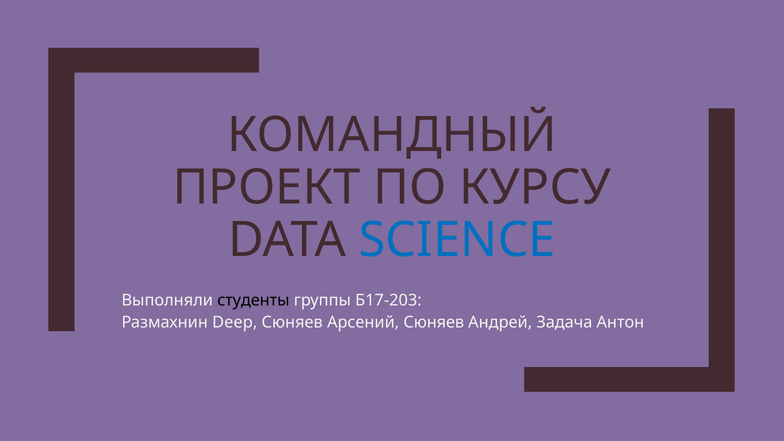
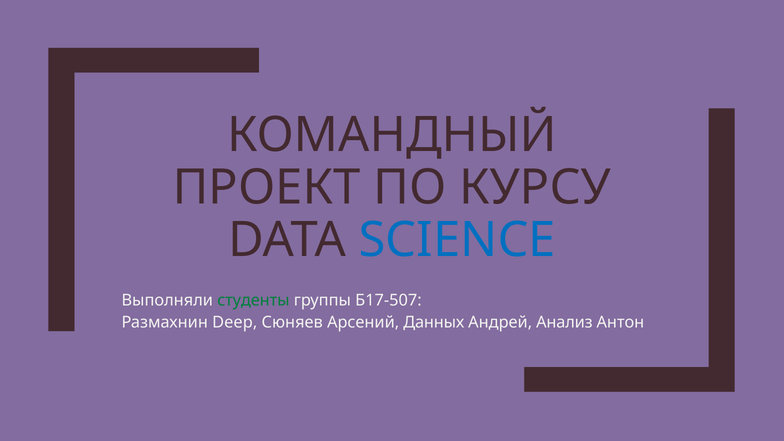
студенты colour: black -> green (253, 301)
Б17-203: Б17-203 -> Б17-507 (388, 301)
Арсений Сюняев: Сюняев -> Данных (434, 322)
Задача: Задача -> Анализ (564, 322)
